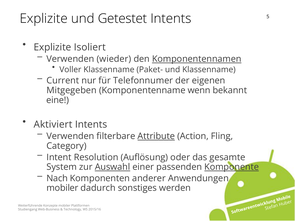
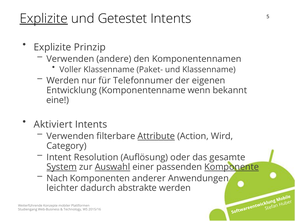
Explizite underline: none -> present (44, 19)
Isoliert: Isoliert -> Prinzip (90, 47)
wieder: wieder -> andere (114, 59)
Komponentennamen underline: present -> none (197, 59)
Current: Current -> Werden (63, 81)
Mitgegeben: Mitgegeben -> Entwicklung (72, 90)
Fling: Fling -> Wird (222, 136)
System underline: none -> present (62, 167)
mobiler: mobiler -> leichter (62, 188)
sonstiges: sonstiges -> abstrakte (137, 188)
